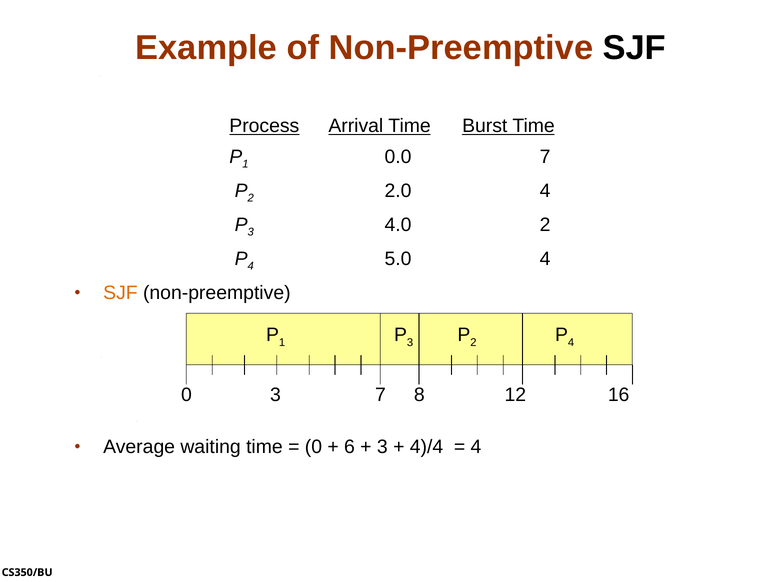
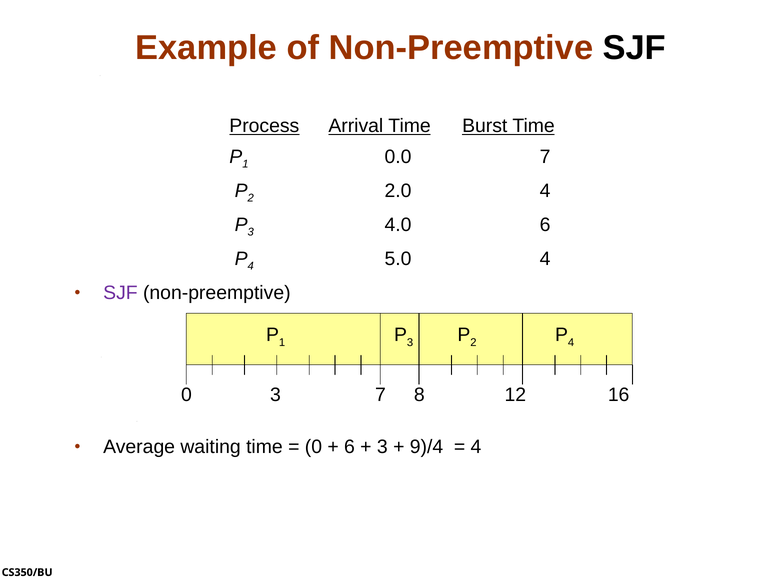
4.0 2: 2 -> 6 (545, 225)
SJF colour: orange -> purple (120, 293)
4)/4: 4)/4 -> 9)/4 (426, 447)
